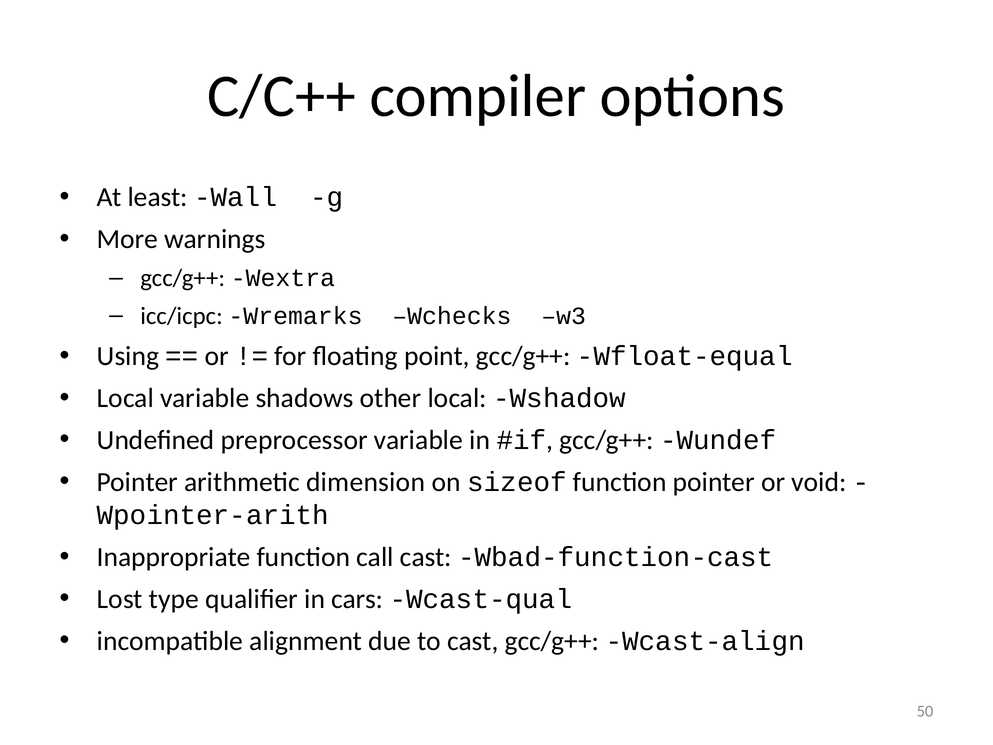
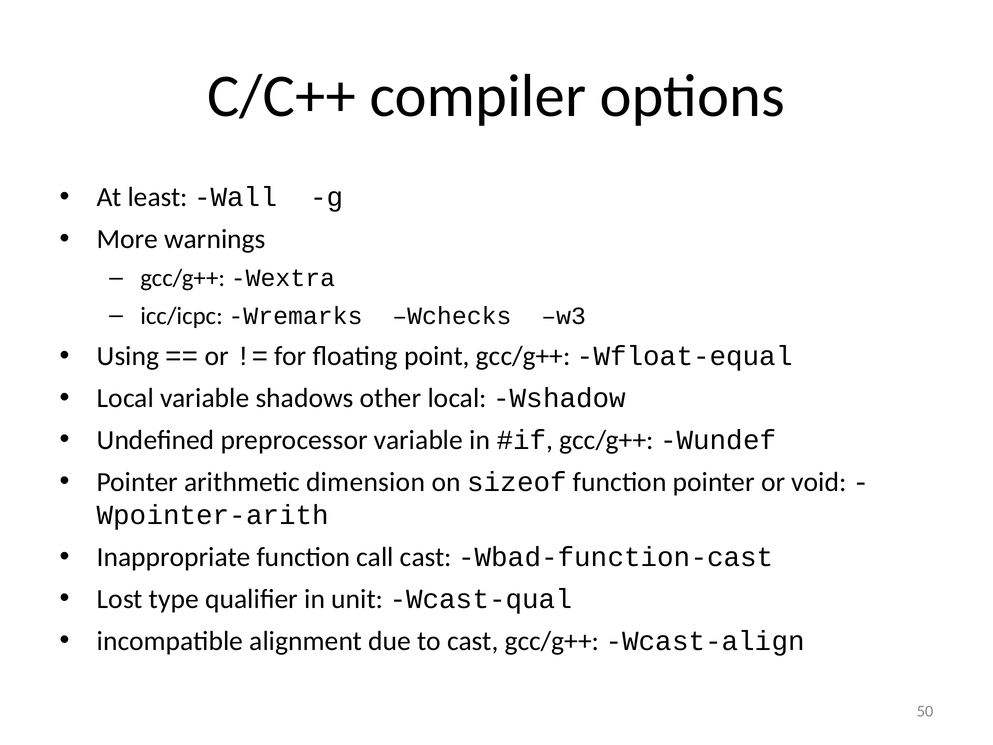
cars: cars -> unit (357, 599)
